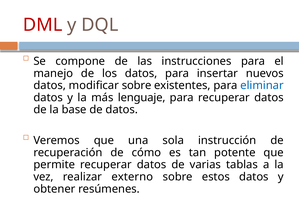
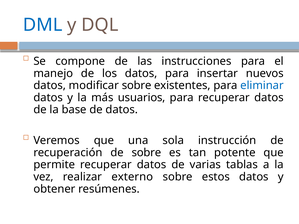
DML colour: red -> blue (43, 25)
lenguaje: lenguaje -> usuarios (142, 98)
de cómo: cómo -> sobre (146, 153)
